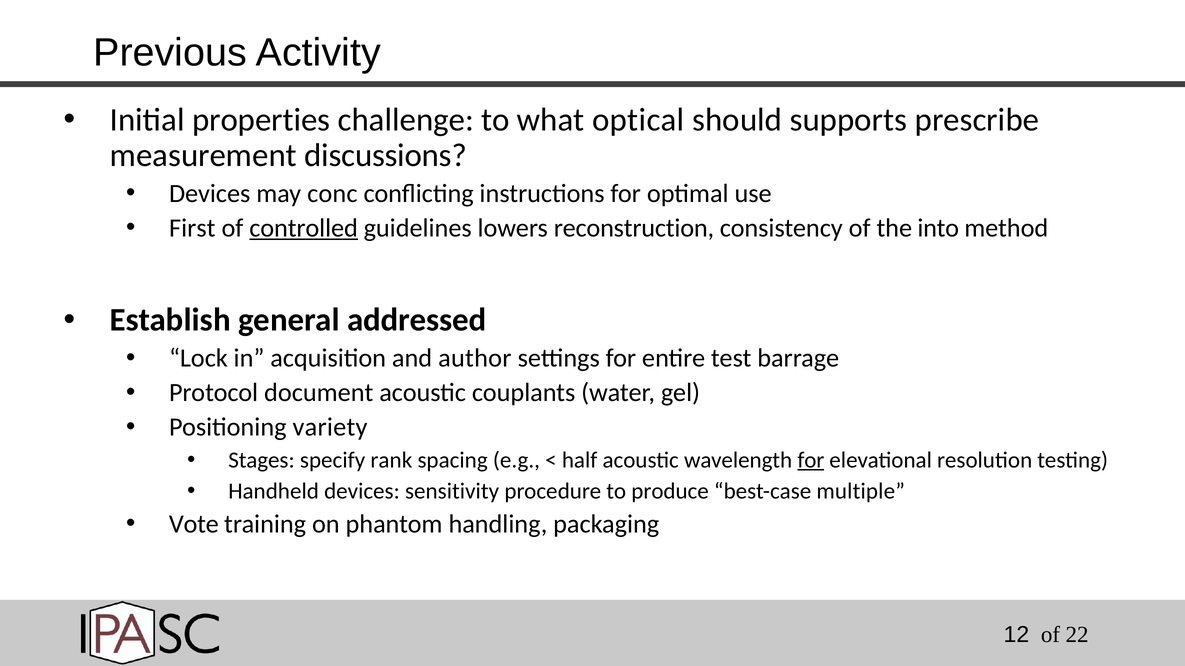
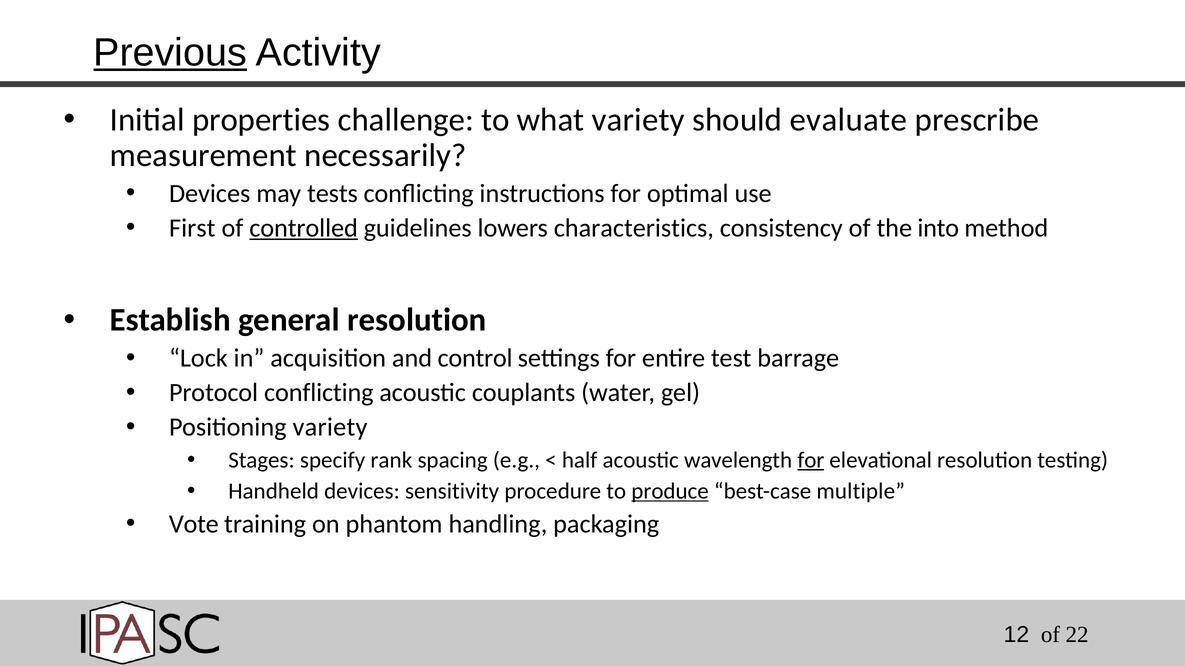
Previous underline: none -> present (170, 53)
what optical: optical -> variety (638, 120)
supports: supports -> evaluate (848, 120)
discussions: discussions -> necessarily (385, 155)
conc: conc -> tests (332, 194)
reconstruction: reconstruction -> characteristics (634, 228)
general addressed: addressed -> resolution (417, 320)
author: author -> control (475, 359)
Protocol document: document -> conflicting (319, 393)
produce underline: none -> present (670, 492)
